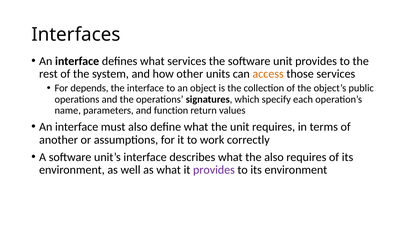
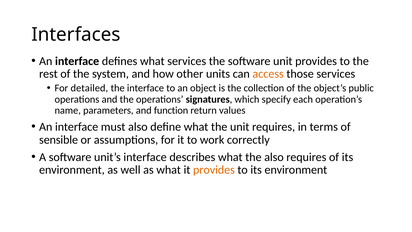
depends: depends -> detailed (89, 88)
another: another -> sensible (59, 140)
provides colour: purple -> orange (214, 170)
